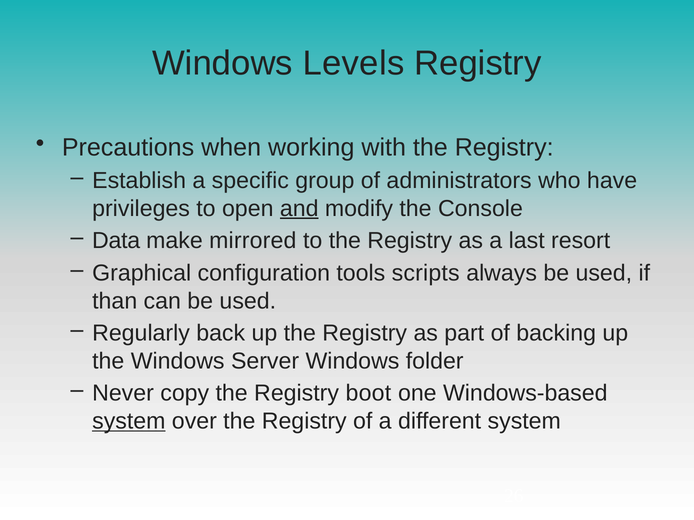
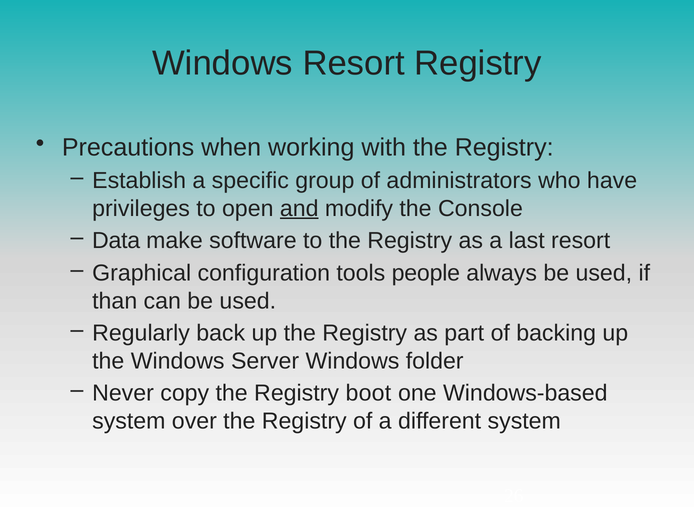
Windows Levels: Levels -> Resort (354, 63)
mirrored: mirrored -> software (253, 241)
scripts: scripts -> people (426, 273)
system underline: present -> none (129, 421)
